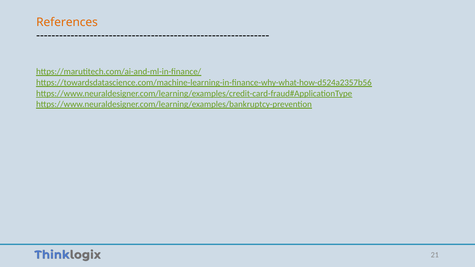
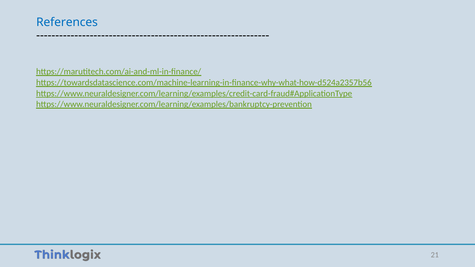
References colour: orange -> blue (67, 22)
